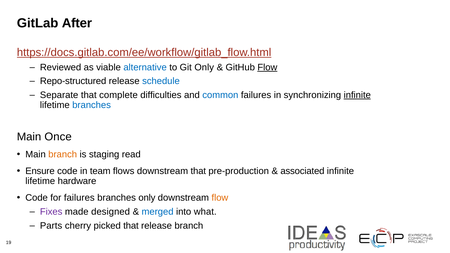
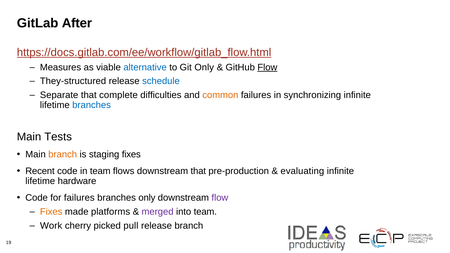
Reviewed: Reviewed -> Measures (61, 67)
Repo-structured: Repo-structured -> They-structured (73, 81)
common colour: blue -> orange (220, 95)
infinite underline: present -> none (357, 95)
Once: Once -> Tests (58, 137)
staging read: read -> fixes (131, 155)
Ensure: Ensure -> Recent (40, 171)
associated: associated -> evaluating (302, 171)
flow colour: orange -> purple (220, 198)
Fixes colour: purple -> orange (51, 212)
designed: designed -> platforms (111, 212)
merged colour: blue -> purple (158, 212)
into what: what -> team (205, 212)
Parts: Parts -> Work (51, 226)
picked that: that -> pull (131, 226)
